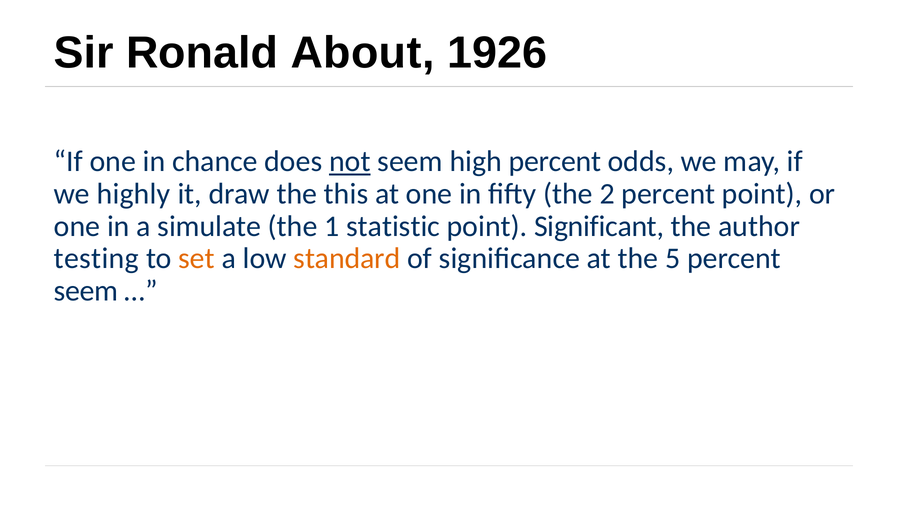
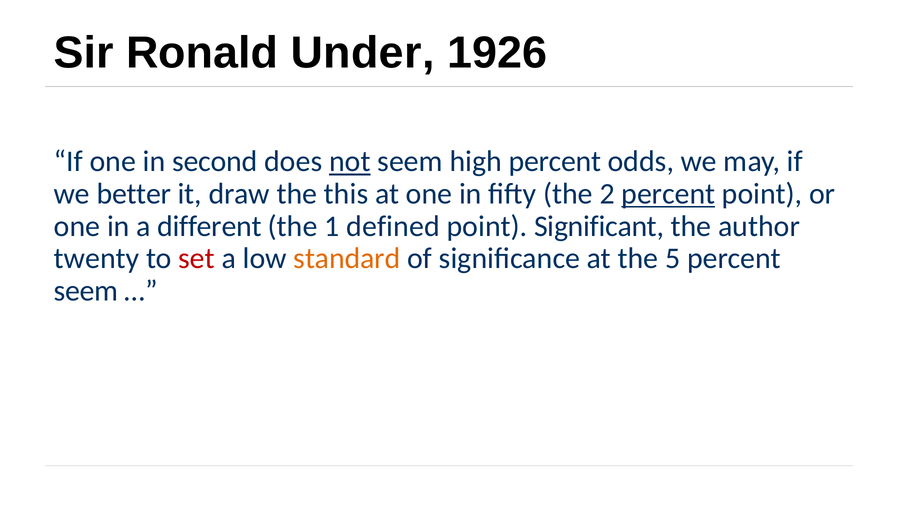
About: About -> Under (363, 53)
chance: chance -> second (215, 162)
highly: highly -> better (134, 194)
percent underline: none -> present (668, 194)
simulate: simulate -> different (209, 226)
statistic: statistic -> defined (393, 226)
testing: testing -> twenty (97, 259)
set colour: orange -> red (197, 259)
